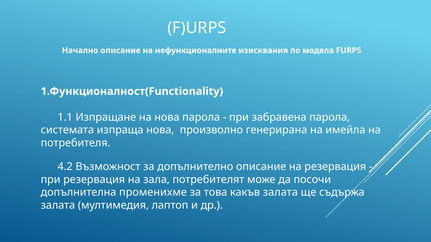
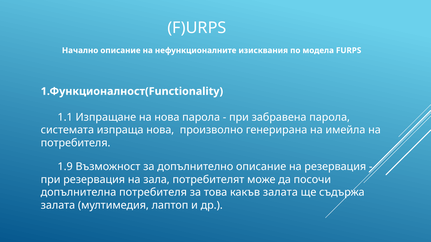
4.2: 4.2 -> 1.9 (65, 167)
допълнителна променихме: променихме -> потребителя (153, 193)
